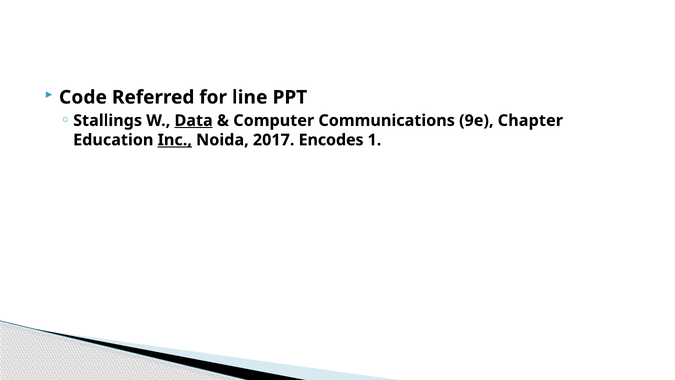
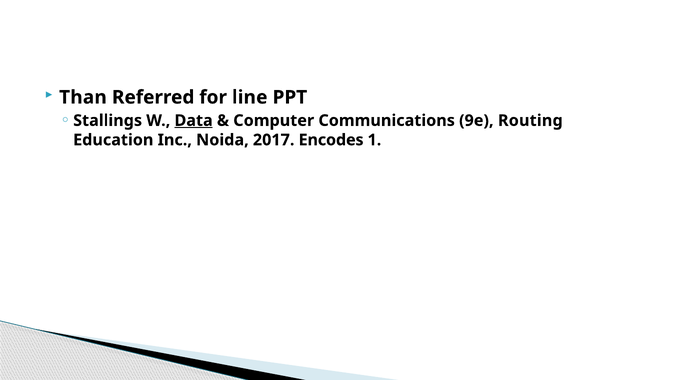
Code: Code -> Than (83, 97)
Chapter: Chapter -> Routing (530, 120)
Inc underline: present -> none (175, 140)
